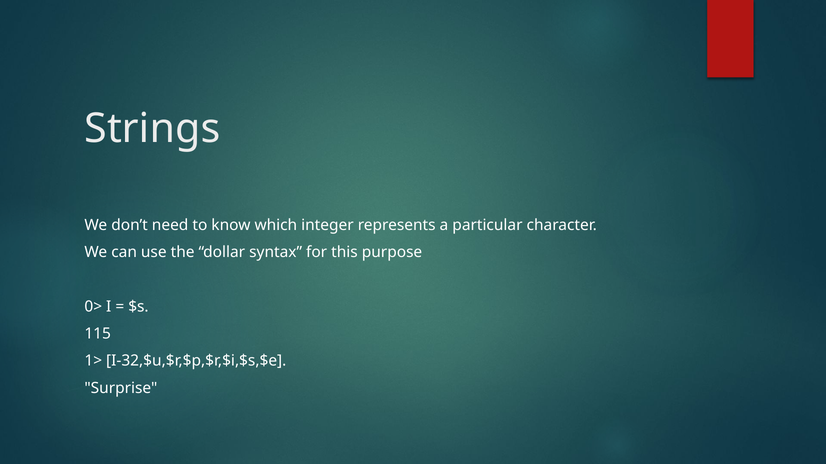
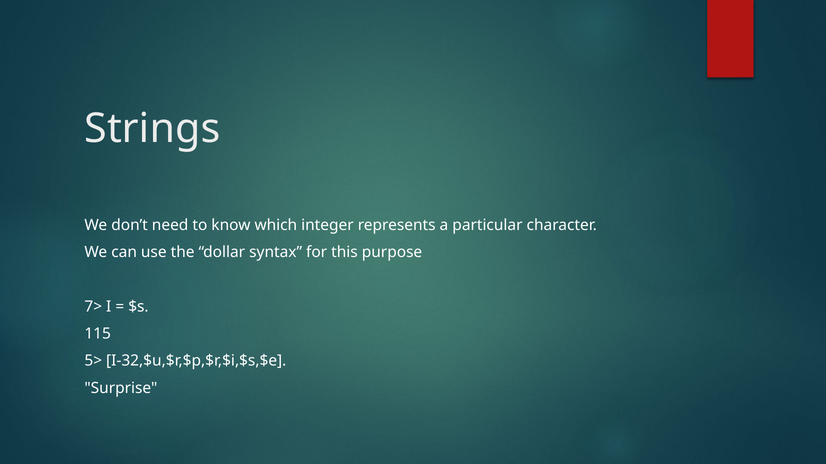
0>: 0> -> 7> (93, 307)
1>: 1> -> 5> (93, 361)
